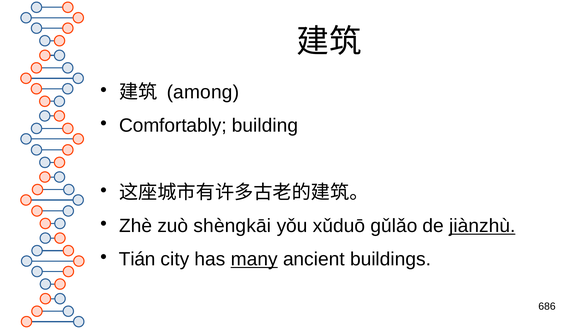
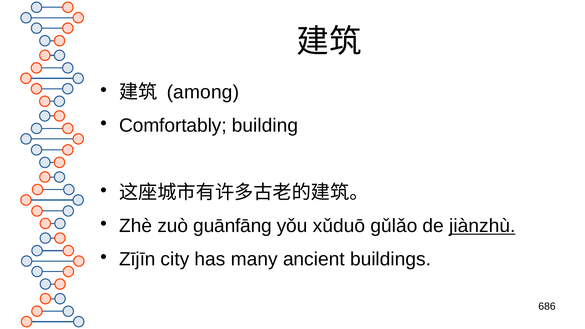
shèngkāi: shèngkāi -> guānfāng (233, 226)
Tián: Tián -> Zījīn (137, 259)
many underline: present -> none (254, 259)
